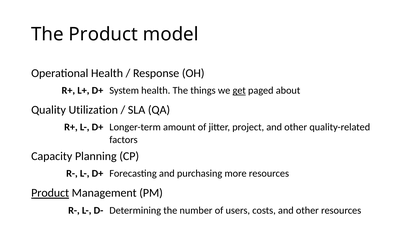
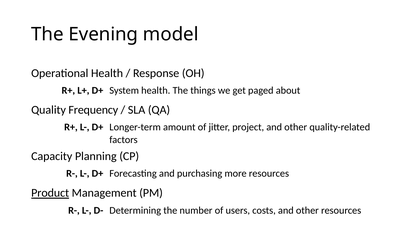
The Product: Product -> Evening (103, 34)
get underline: present -> none (239, 91)
Utilization: Utilization -> Frequency (93, 110)
